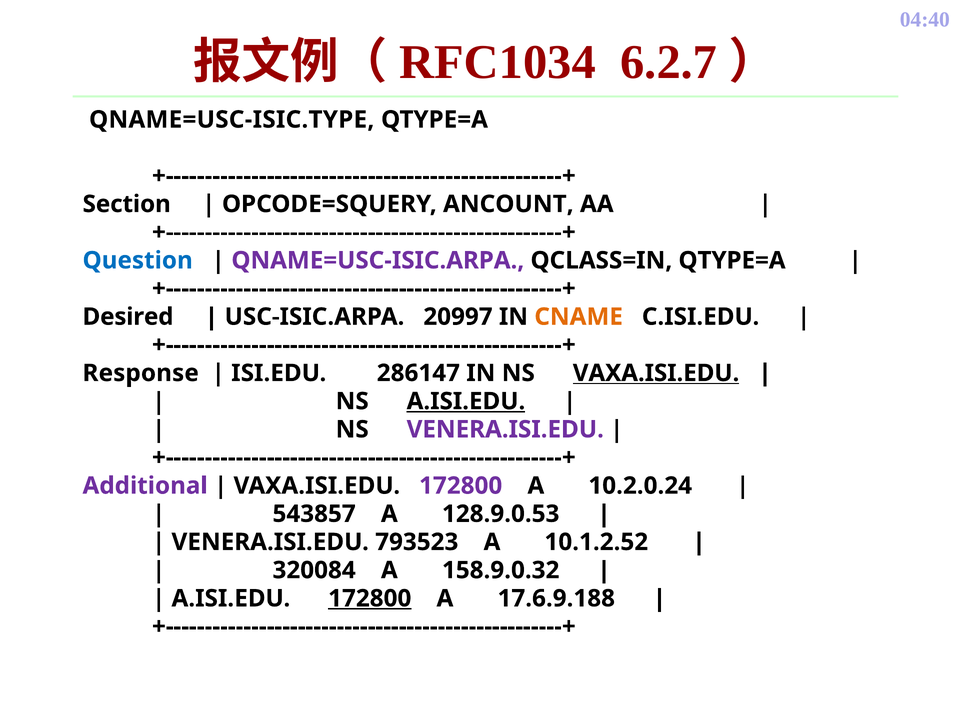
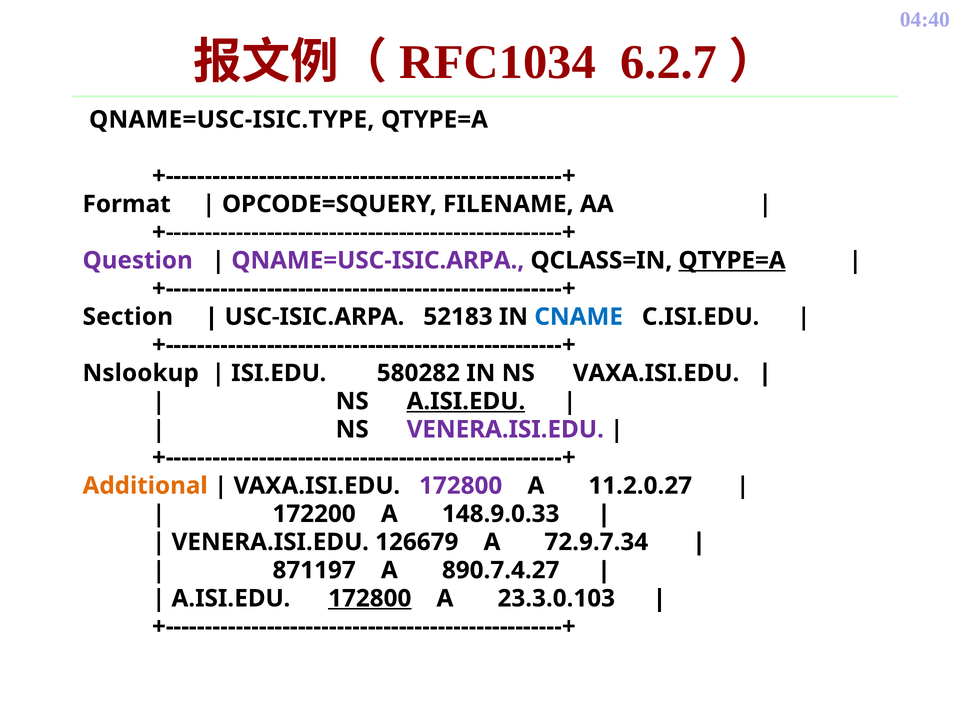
Section: Section -> Format (127, 204)
ANCOUNT: ANCOUNT -> FILENAME (508, 204)
Question colour: blue -> purple (138, 261)
QTYPE=A underline: none -> present (732, 261)
Desired: Desired -> Section (128, 317)
20997: 20997 -> 52183 (458, 317)
CNAME colour: orange -> blue (579, 317)
Response: Response -> Nslookup (141, 373)
286147: 286147 -> 580282 (418, 373)
VAXA.ISI.EDU underline: present -> none (656, 373)
Additional colour: purple -> orange (145, 486)
10.2.0.24: 10.2.0.24 -> 11.2.0.27 (640, 486)
543857: 543857 -> 172200 (314, 514)
128.9.0.53: 128.9.0.53 -> 148.9.0.33 (501, 514)
793523: 793523 -> 126679 (417, 542)
10.1.2.52: 10.1.2.52 -> 72.9.7.34 (596, 542)
320084: 320084 -> 871197 (314, 570)
158.9.0.32: 158.9.0.32 -> 890.7.4.27 (501, 570)
17.6.9.188: 17.6.9.188 -> 23.3.0.103 (556, 599)
